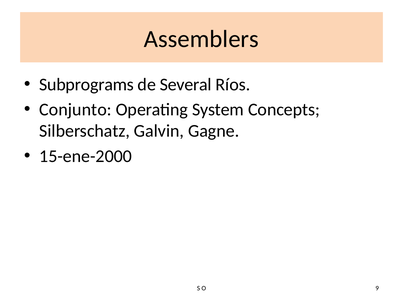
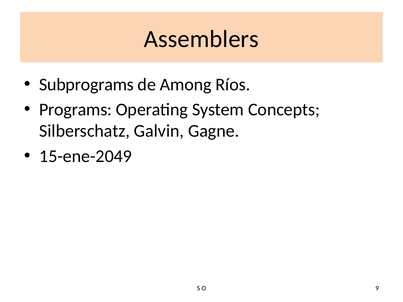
Several: Several -> Among (186, 85)
Conjunto: Conjunto -> Programs (76, 110)
15-ene-2000: 15-ene-2000 -> 15-ene-2049 (86, 156)
